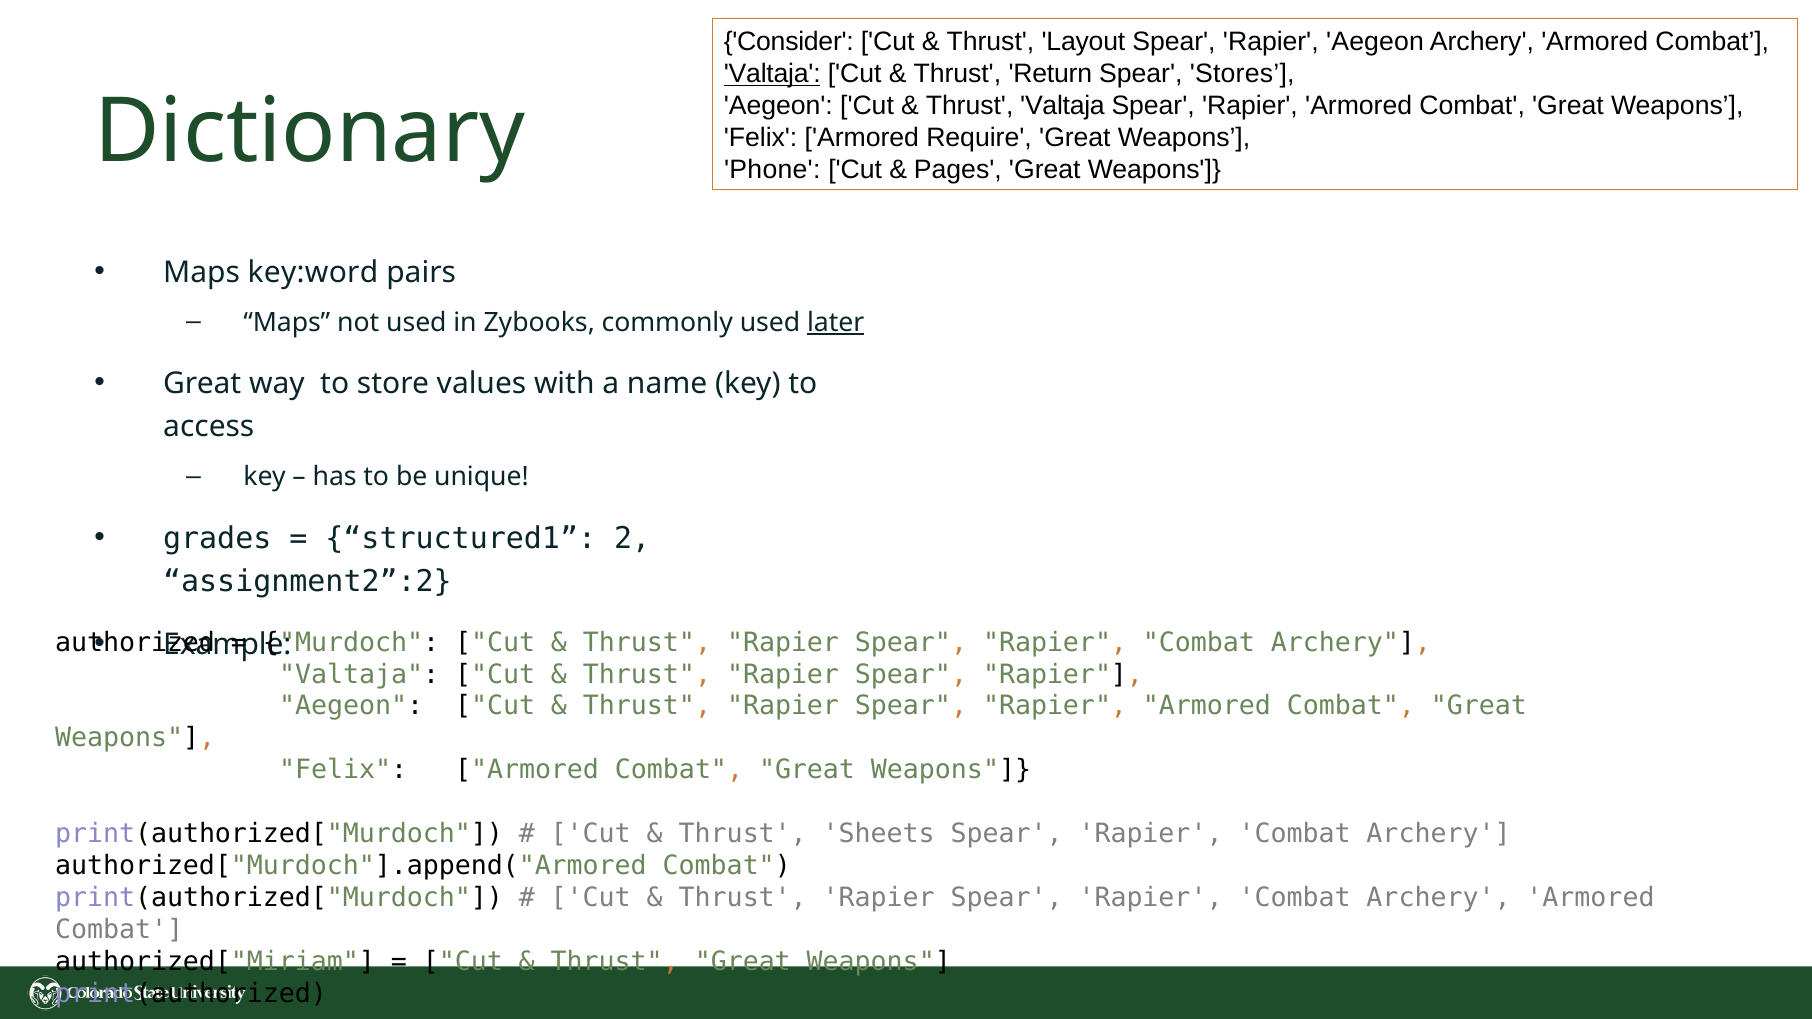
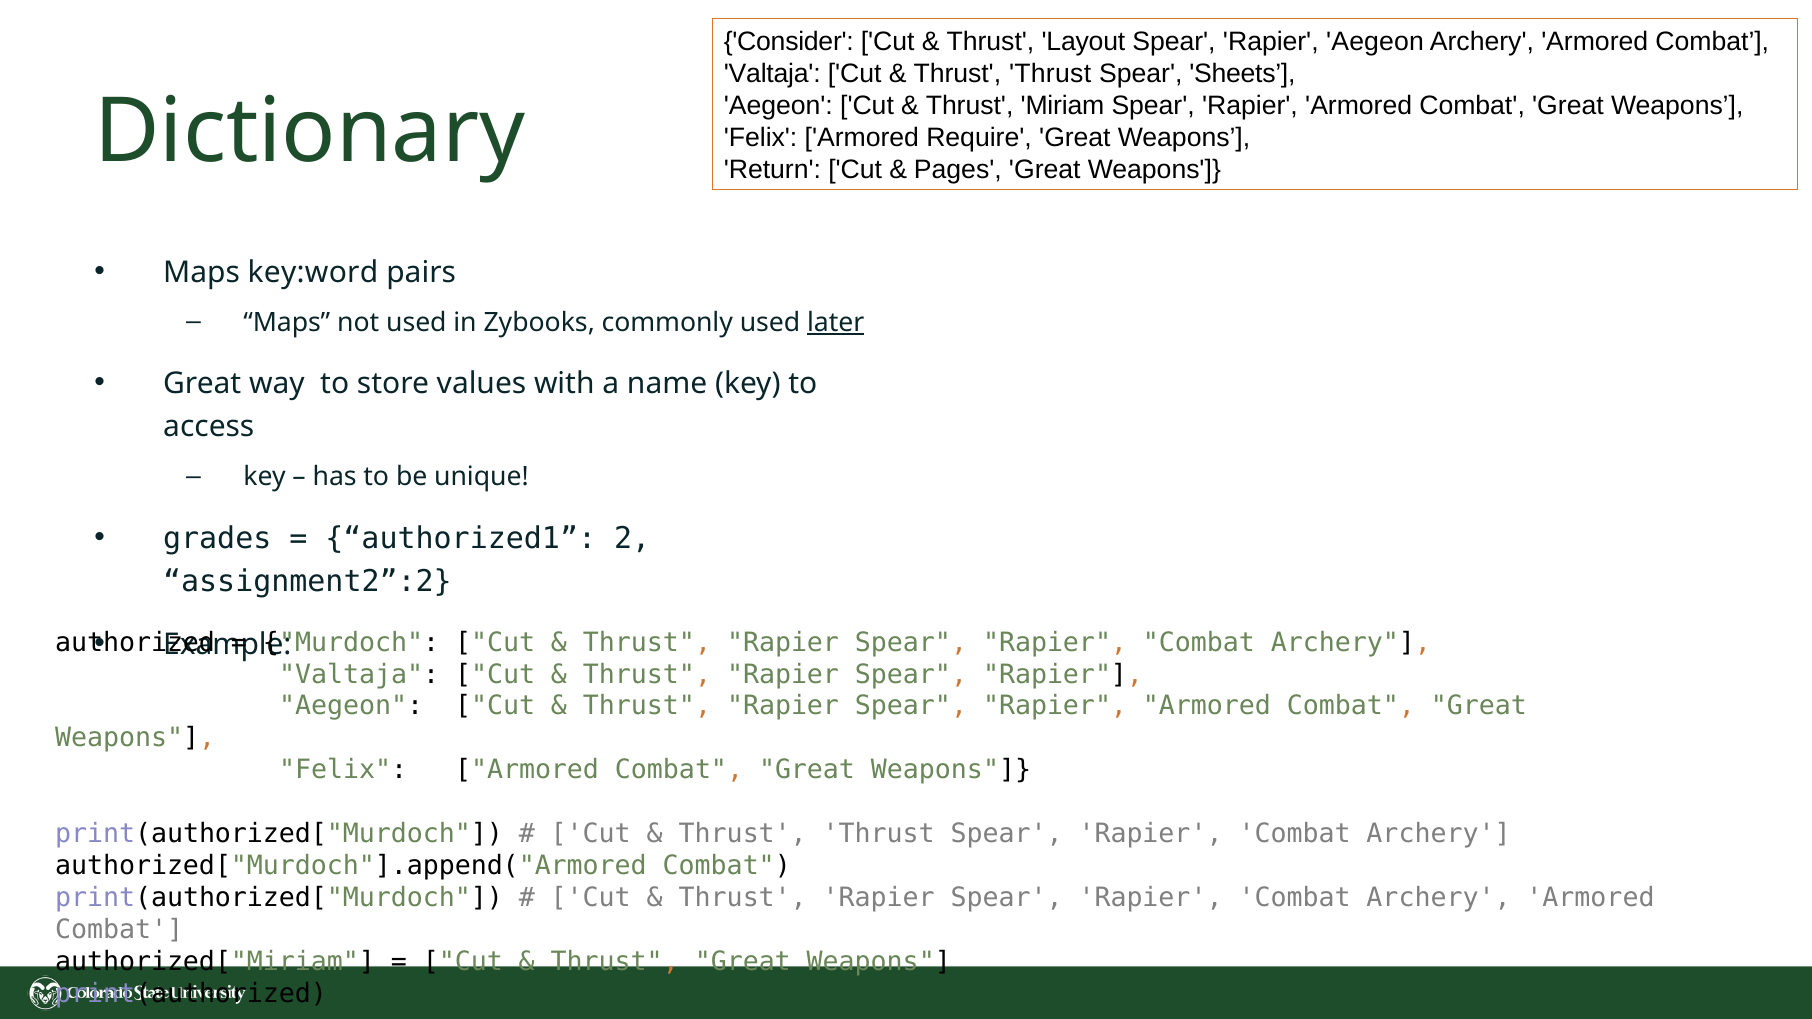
Valtaja underline: present -> none (772, 74)
Return: Return -> Thrust (1050, 74)
Stores: Stores -> Sheets (1242, 74)
Thrust Valtaja: Valtaja -> Miriam (1062, 106)
Phone: Phone -> Return (772, 170)
structured1: structured1 -> authorized1 (461, 538)
Sheets: Sheets -> Thrust (879, 834)
